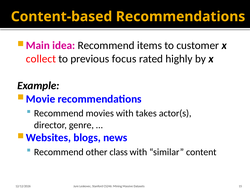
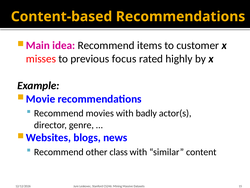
collect: collect -> misses (41, 59)
takes: takes -> badly (146, 113)
